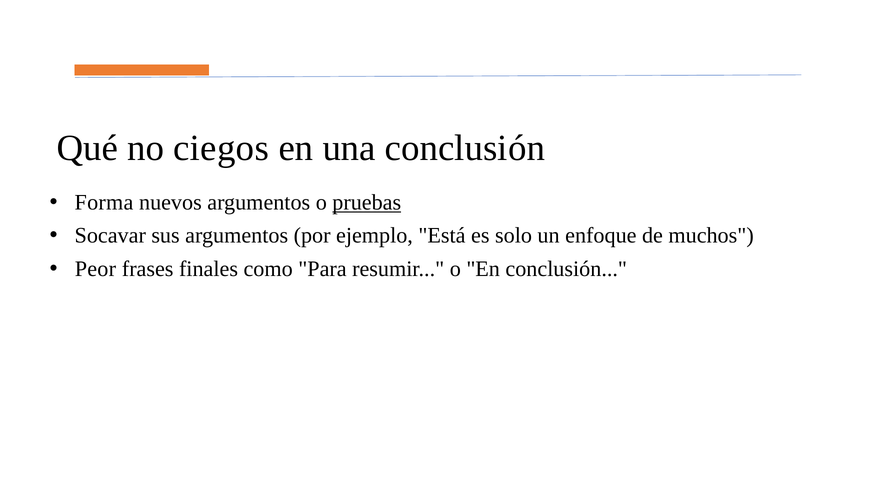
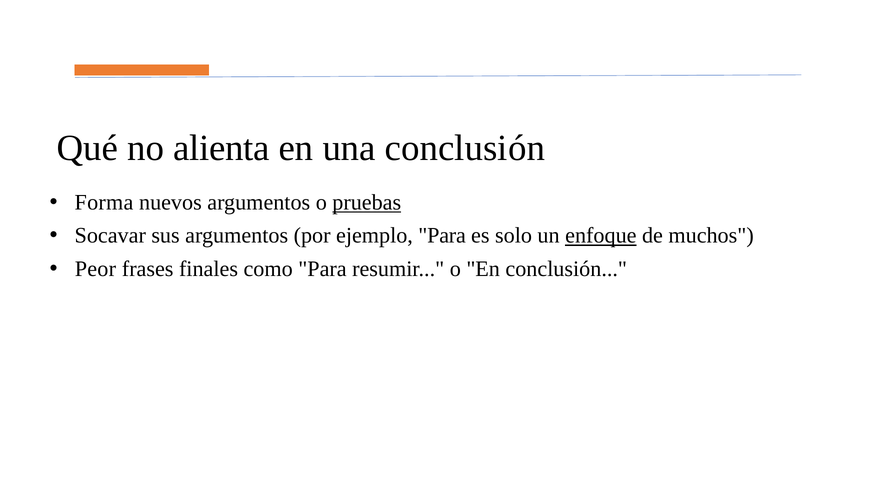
ciegos: ciegos -> alienta (221, 148)
ejemplo Está: Está -> Para (442, 236)
enfoque underline: none -> present (601, 236)
